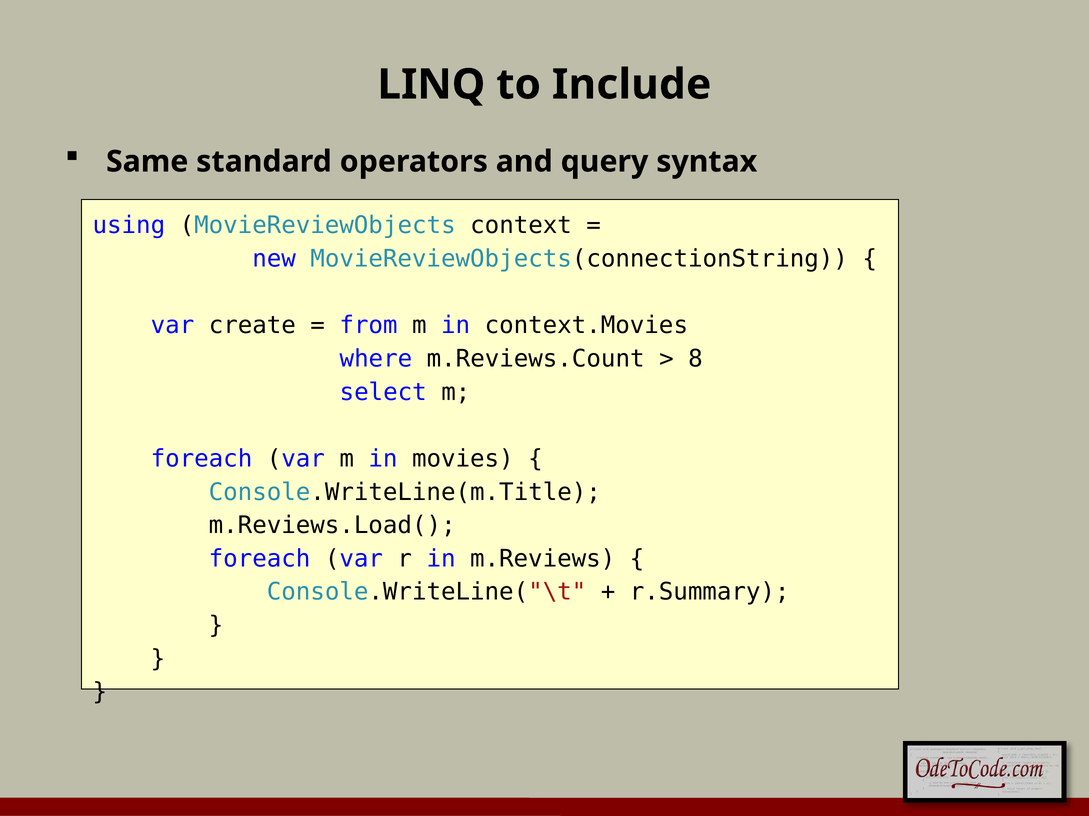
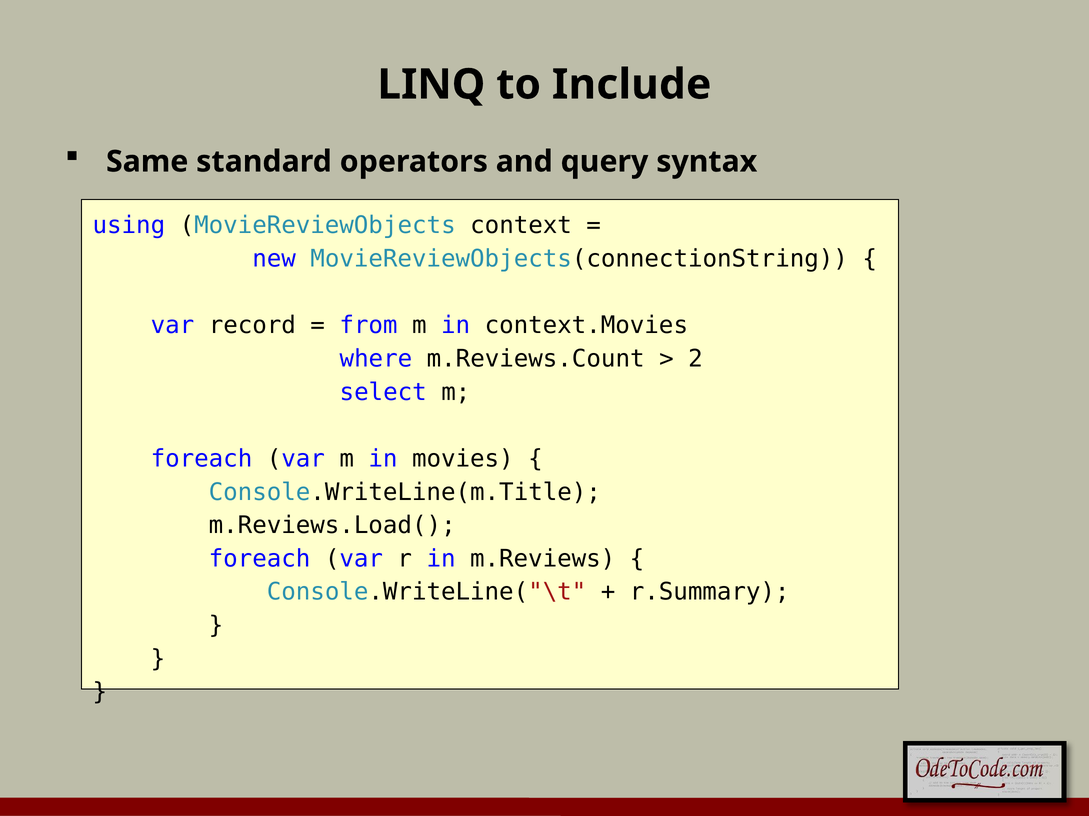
create: create -> record (252, 326)
8: 8 -> 2 (695, 359)
